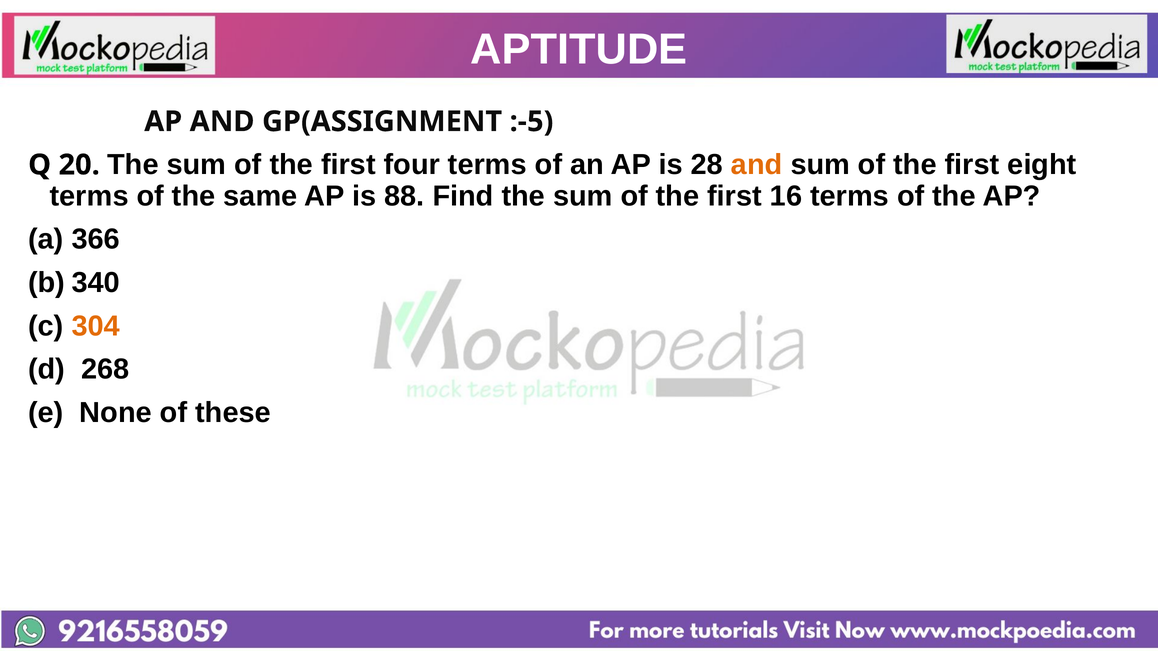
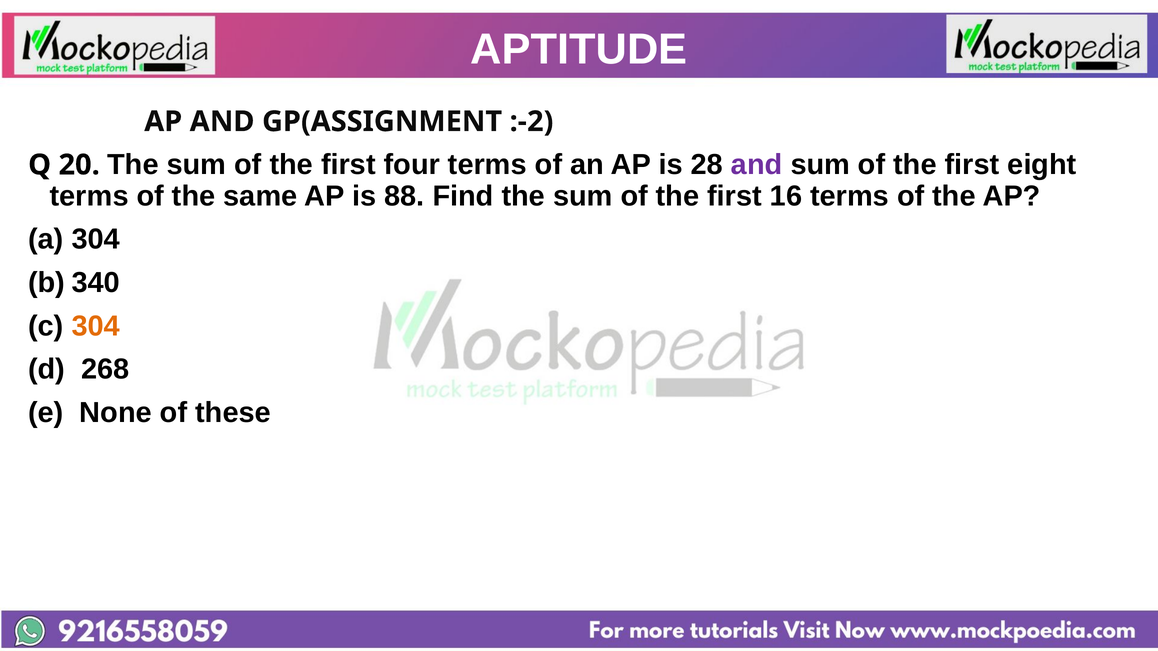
:-5: :-5 -> :-2 (532, 122)
and colour: orange -> purple (757, 165)
366: 366 -> 304 (96, 240)
